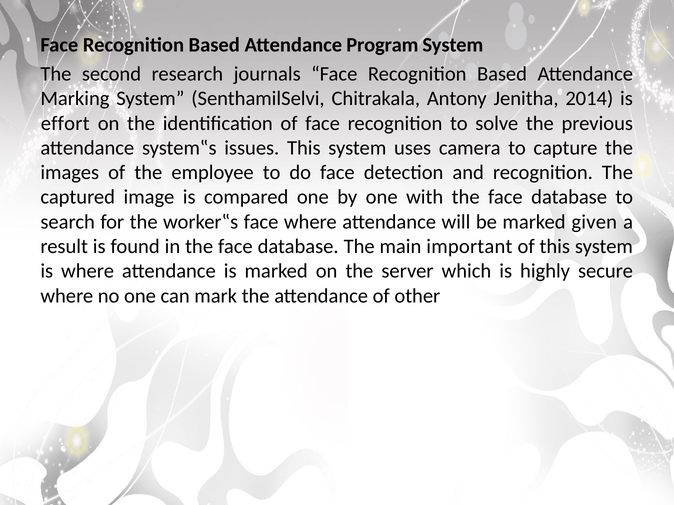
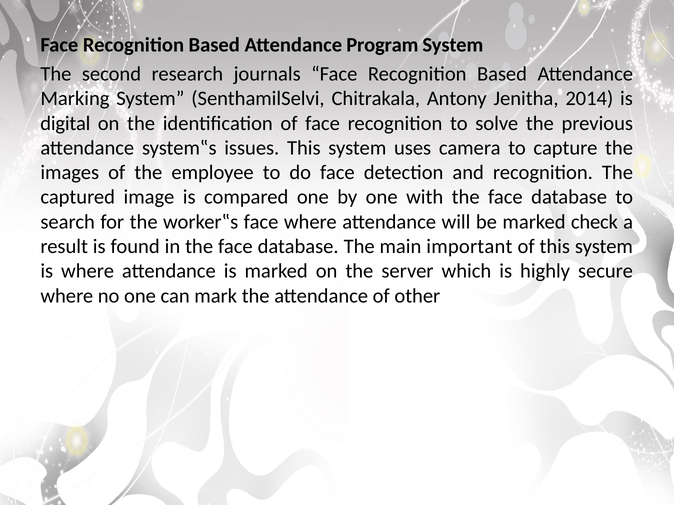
effort: effort -> digital (65, 123)
given: given -> check (594, 222)
